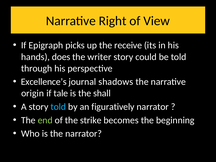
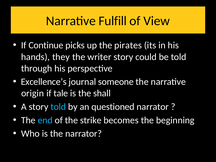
Right: Right -> Fulfill (113, 21)
Epigraph: Epigraph -> Continue (46, 45)
receive: receive -> pirates (128, 45)
does: does -> they (61, 57)
shadows: shadows -> someone (116, 82)
figuratively: figuratively -> questioned (113, 107)
end colour: light green -> light blue (45, 120)
